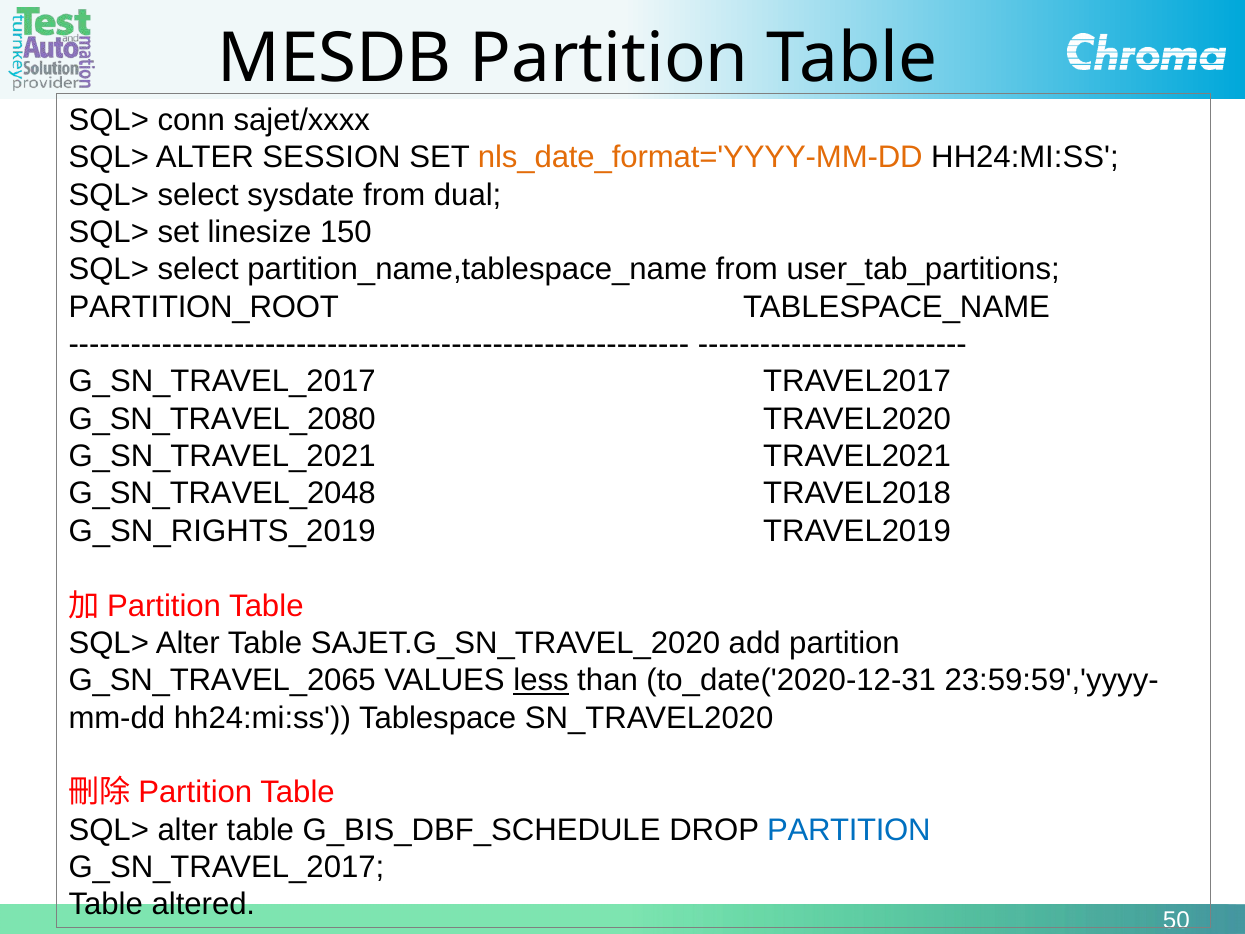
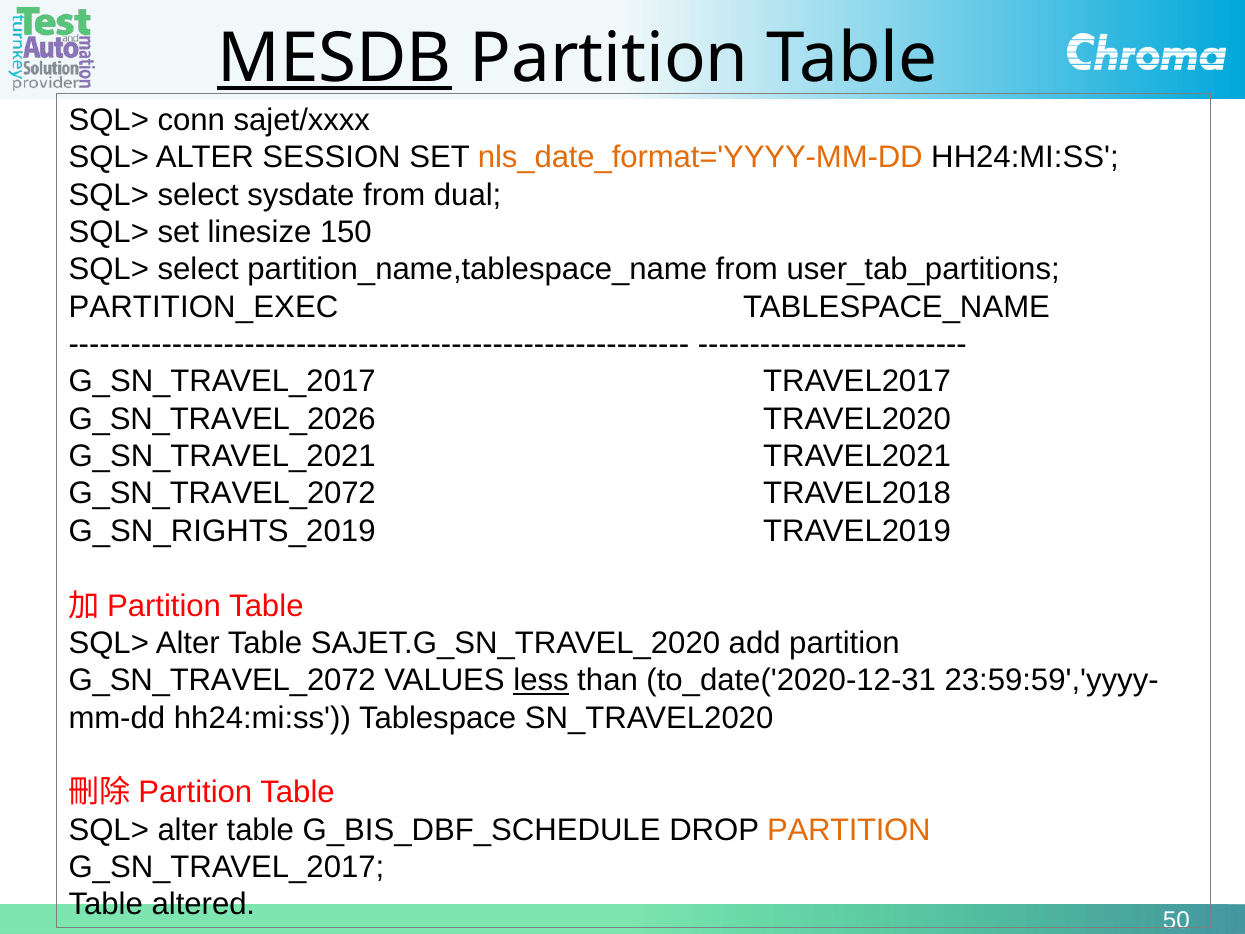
MESDB underline: none -> present (335, 58)
PARTITION_ROOT: PARTITION_ROOT -> PARTITION_EXEC (203, 307)
G_SN_TRAVEL_2080: G_SN_TRAVEL_2080 -> G_SN_TRAVEL_2026 (222, 419)
G_SN_TRAVEL_2048: G_SN_TRAVEL_2048 -> G_SN_TRAVEL_2072 (222, 494)
G_SN_TRAVEL_2065: G_SN_TRAVEL_2065 -> G_SN_TRAVEL_2072 (222, 680)
PARTITION colour: blue -> orange (849, 830)
